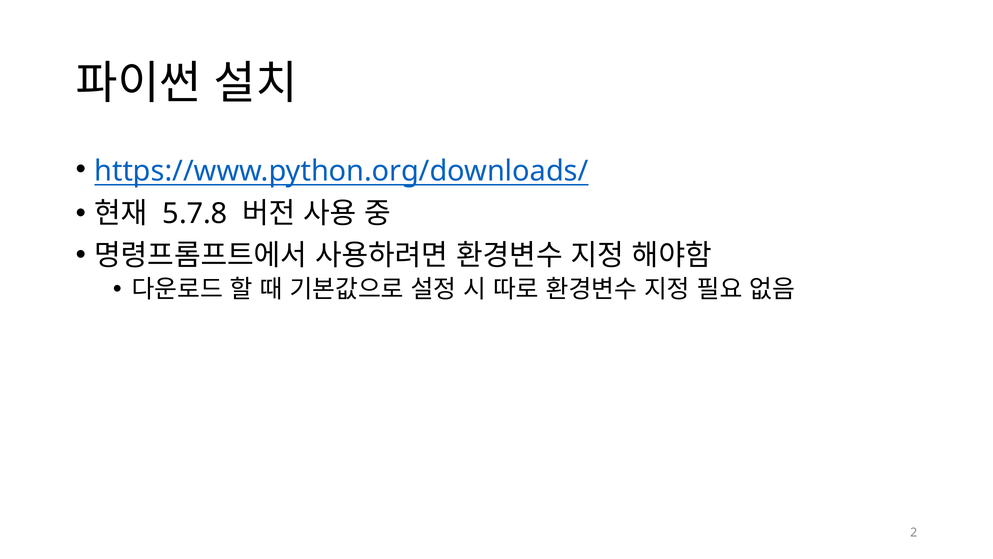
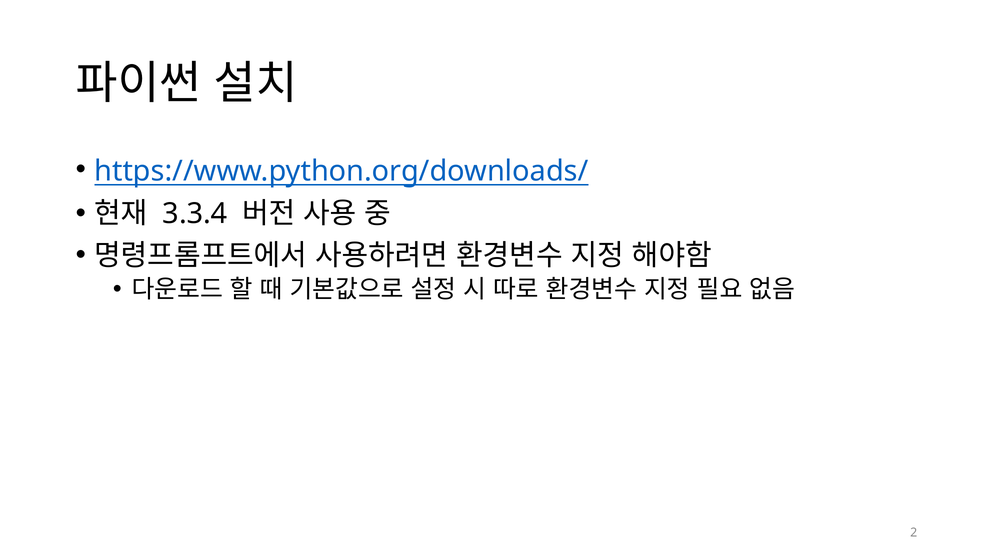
5.7.8: 5.7.8 -> 3.3.4 (195, 214)
